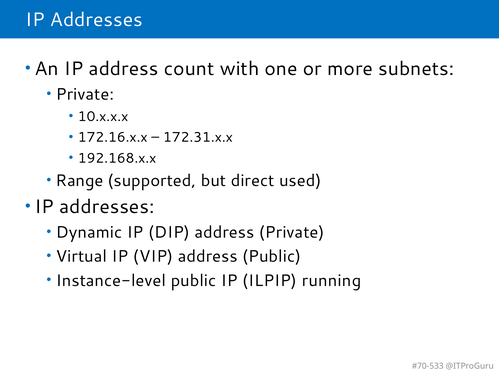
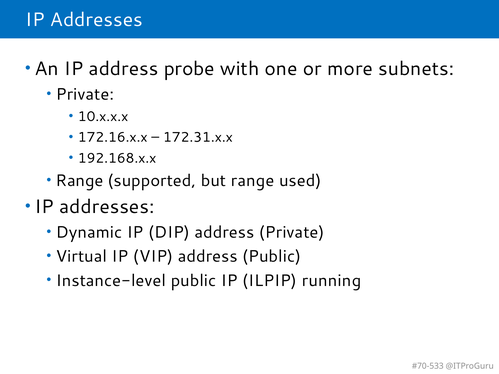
count: count -> probe (189, 69)
but direct: direct -> range (253, 181)
